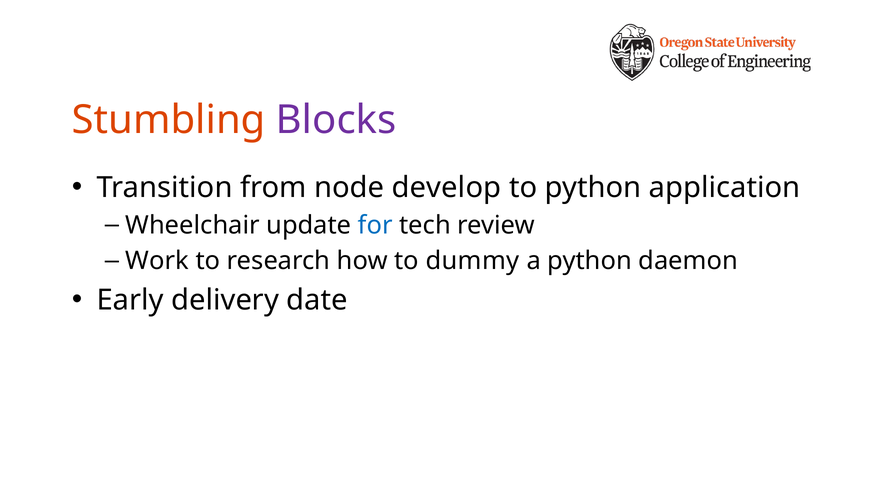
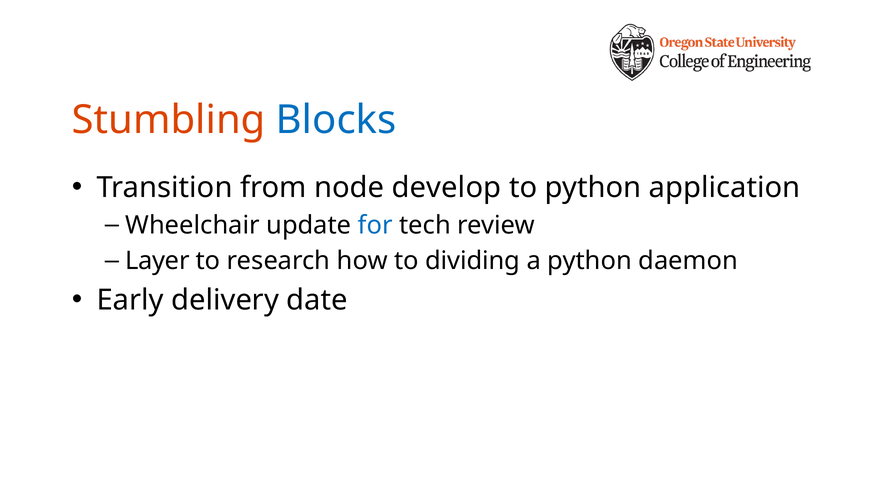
Blocks colour: purple -> blue (336, 120)
Work: Work -> Layer (157, 261)
dummy: dummy -> dividing (473, 261)
